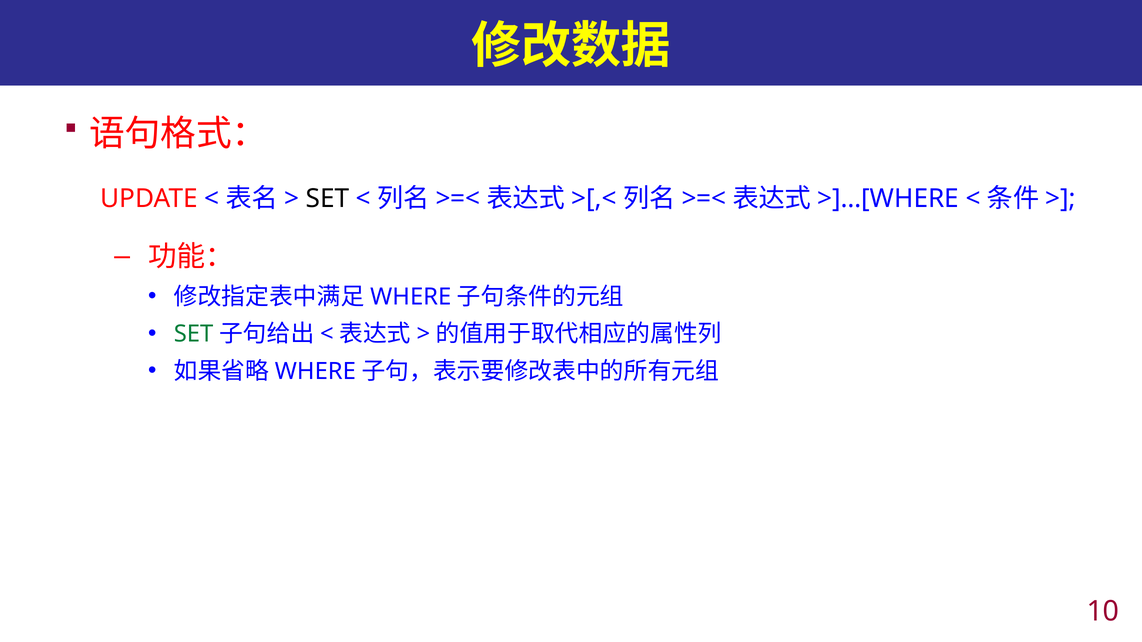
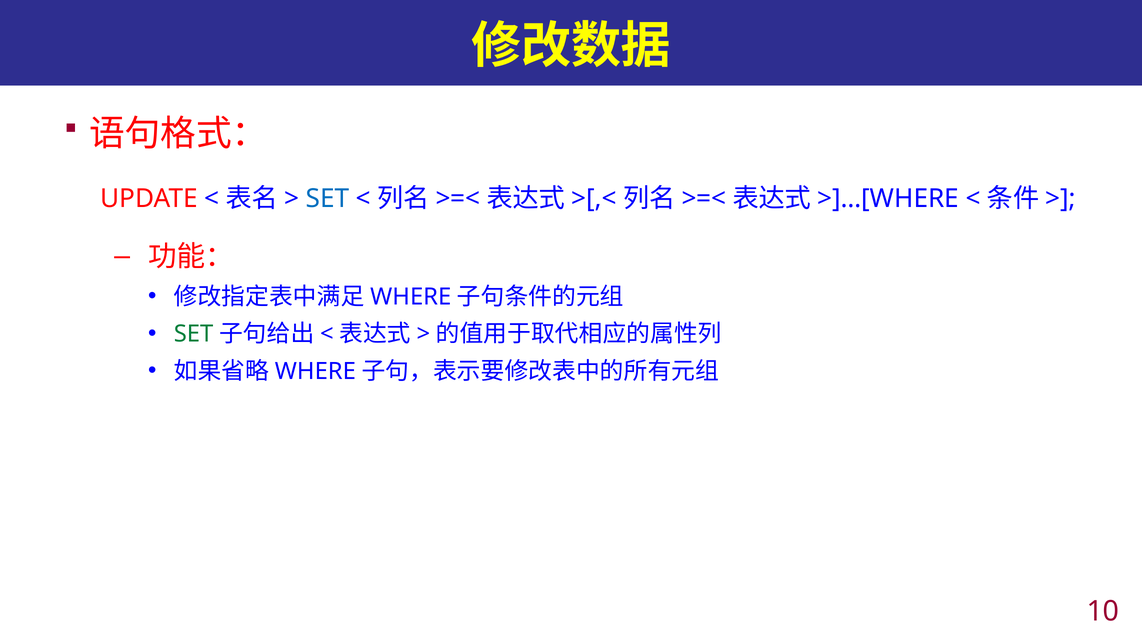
SET colour: black -> blue (328, 199)
